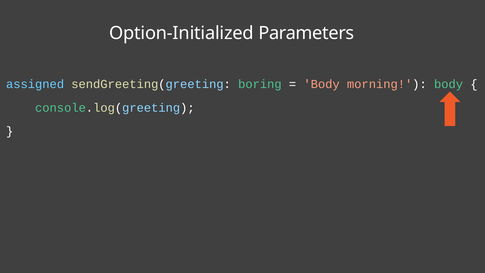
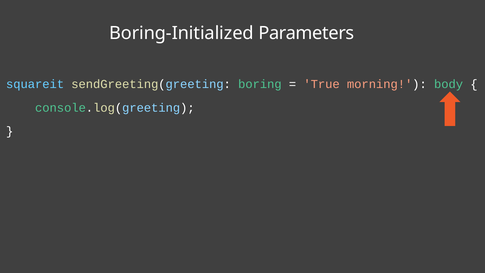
Option-Initialized: Option-Initialized -> Boring-Initialized (181, 33)
assigned: assigned -> squareit (35, 84)
Body: Body -> True (322, 84)
